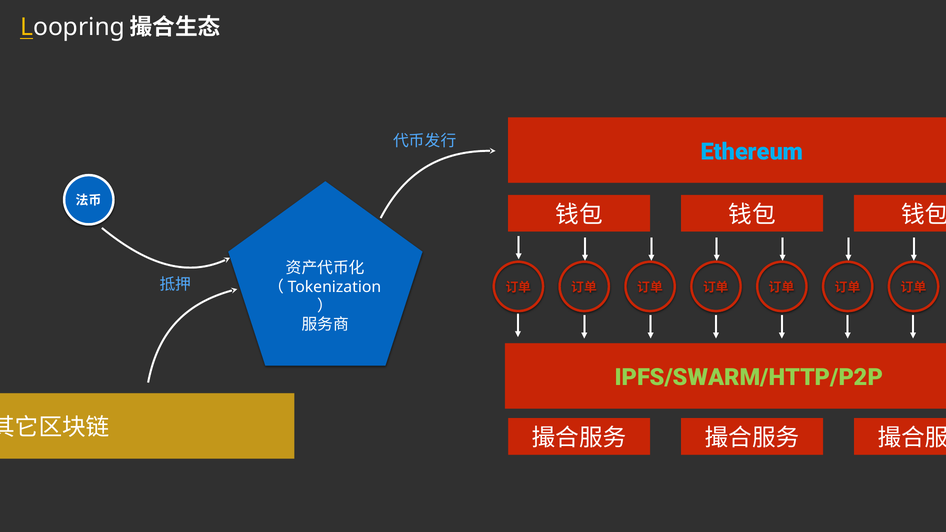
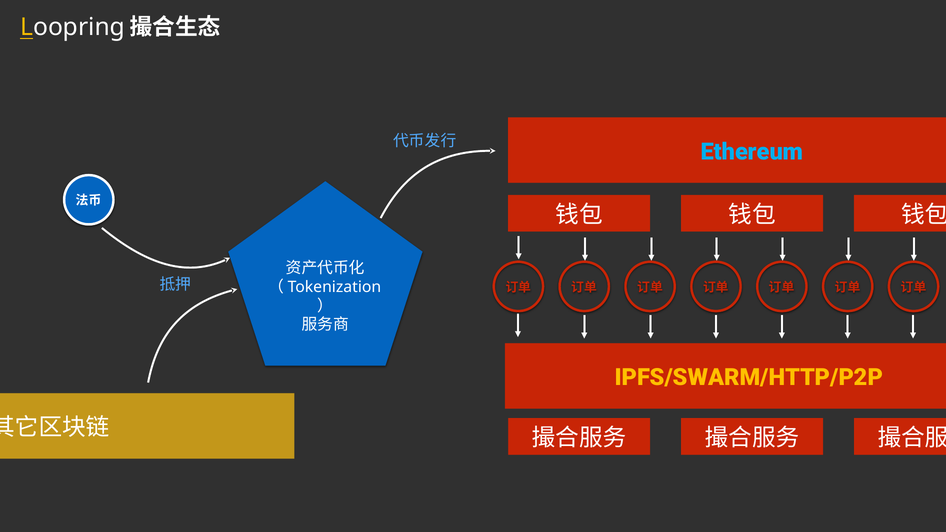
IPFS/SWARM/HTTP/P2P colour: light green -> yellow (749, 378)
